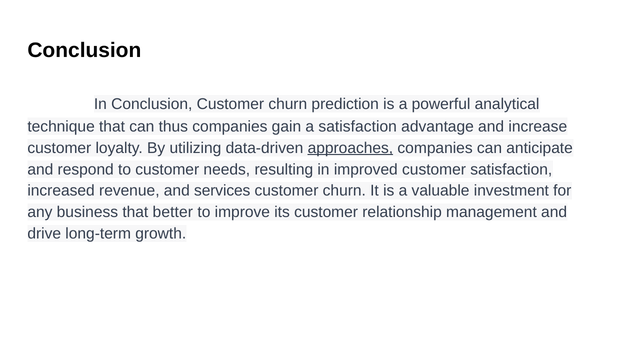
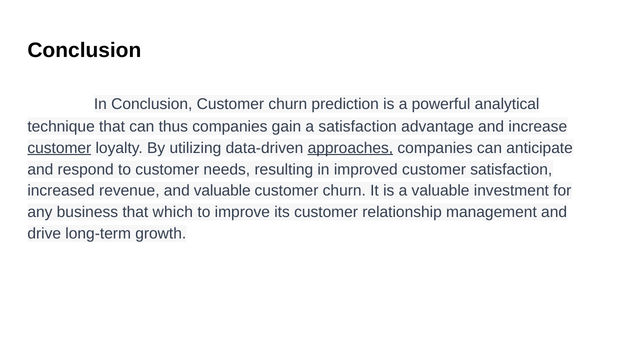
customer underline: none -> present (59, 148)
and services: services -> valuable (222, 191)
better: better -> which (173, 212)
